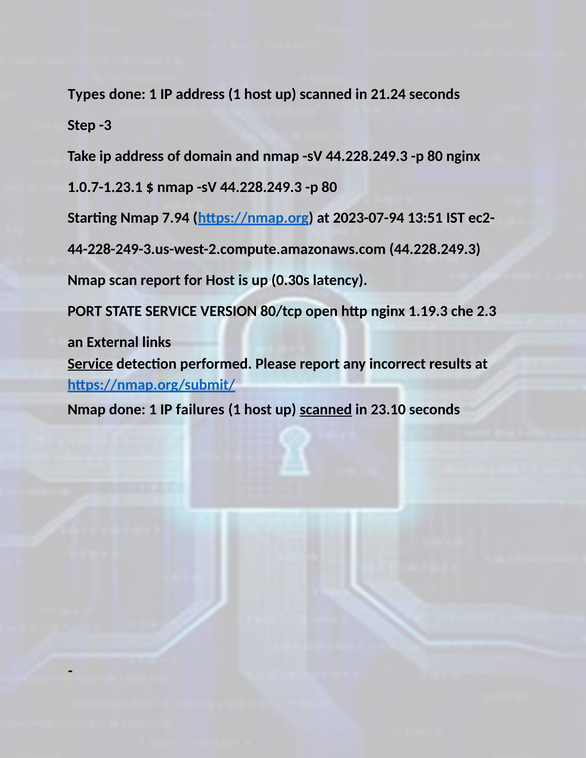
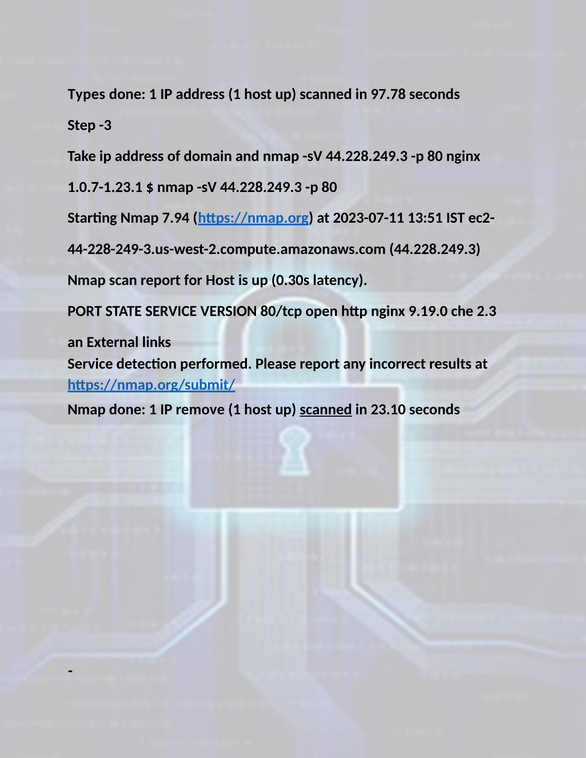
21.24: 21.24 -> 97.78 (388, 94)
2023-07-94: 2023-07-94 -> 2023-07-11 (369, 218)
1.19.3: 1.19.3 -> 9.19.0 (428, 311)
Service underline: present -> none (90, 364)
failures: failures -> remove (200, 410)
